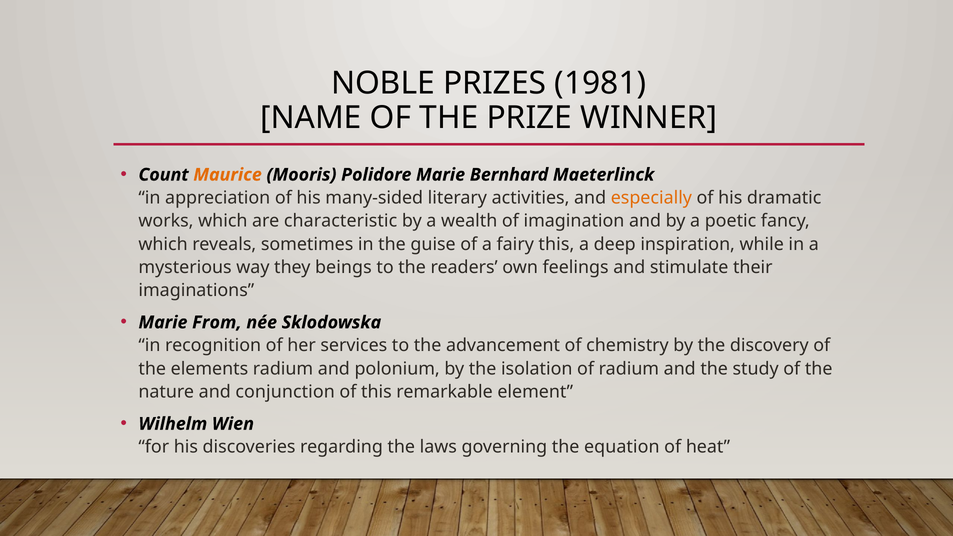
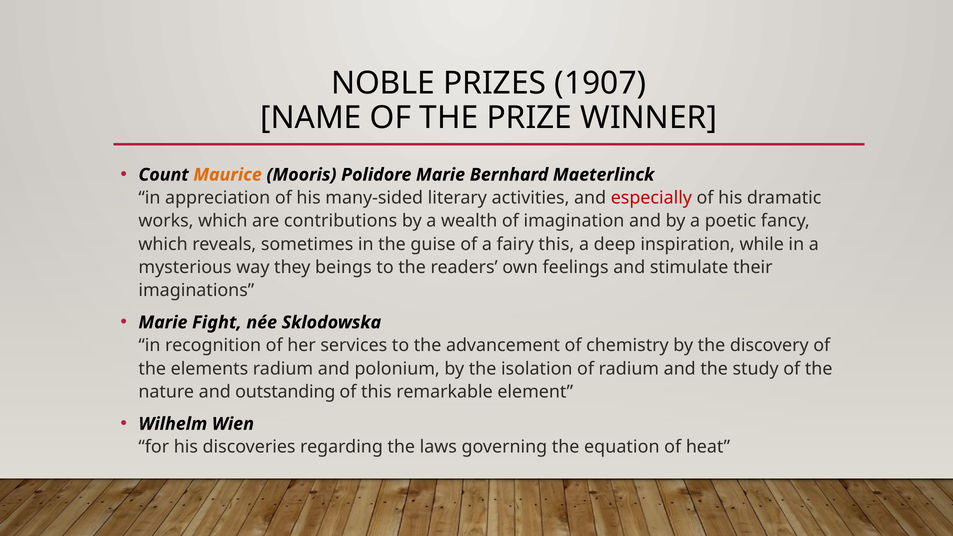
1981: 1981 -> 1907 (600, 83)
especially colour: orange -> red (651, 198)
characteristic: characteristic -> contributions (341, 221)
From: From -> Fight (217, 322)
conjunction: conjunction -> outstanding (285, 392)
